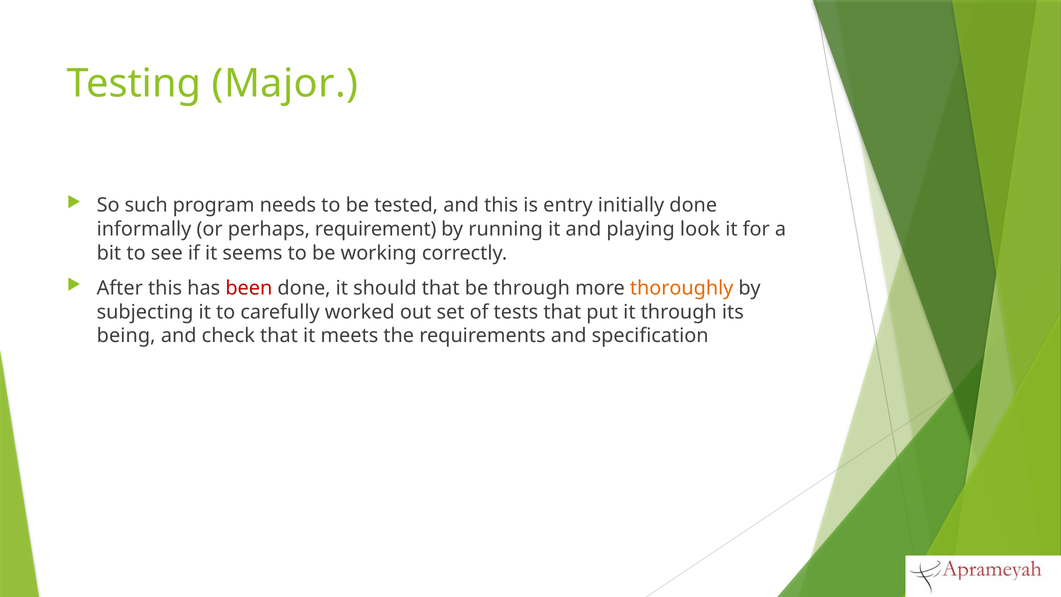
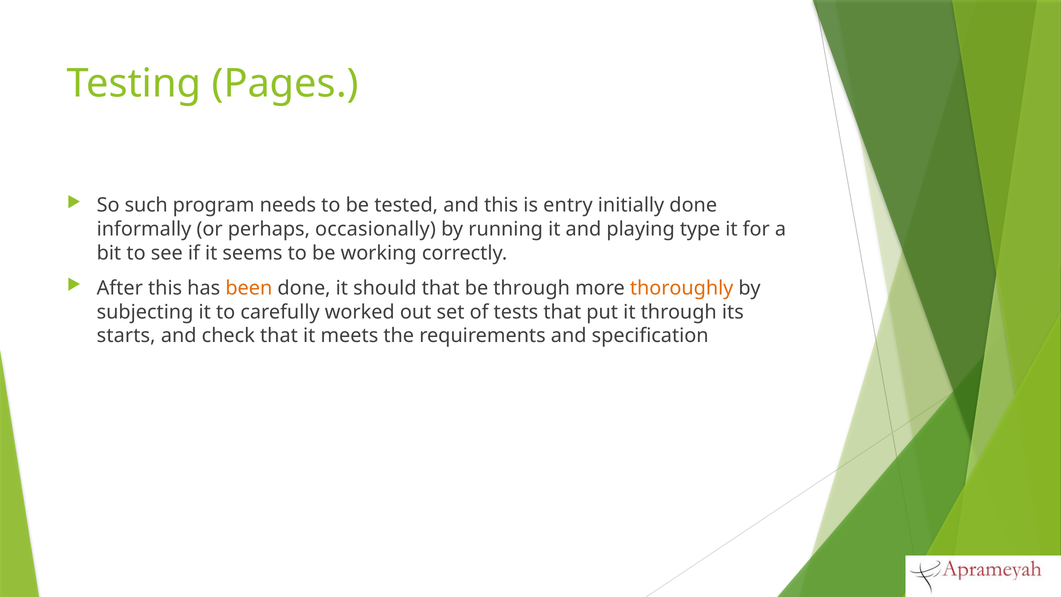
Major: Major -> Pages (285, 84)
requirement: requirement -> occasionally (375, 229)
look: look -> type (700, 229)
been colour: red -> orange (249, 288)
being: being -> starts (126, 336)
